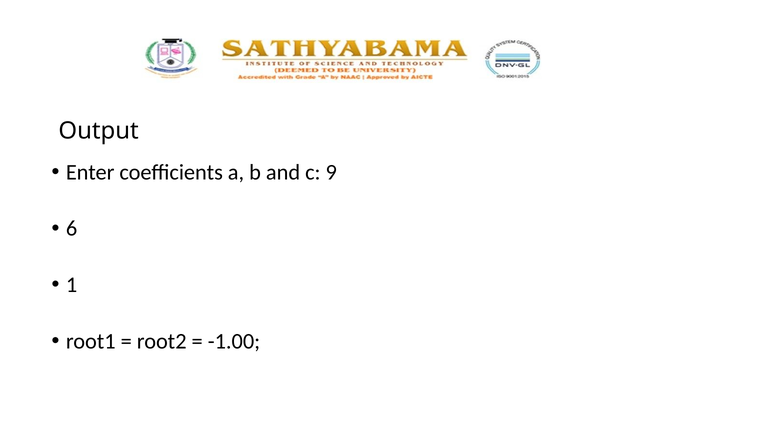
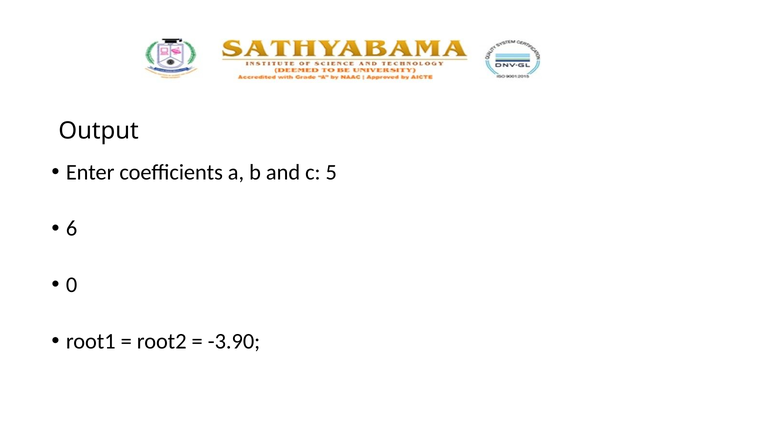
9: 9 -> 5 (331, 173)
1: 1 -> 0 (72, 285)
-1.00: -1.00 -> -3.90 (234, 341)
